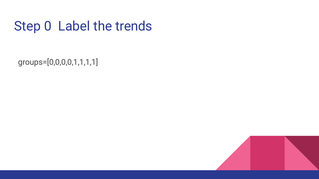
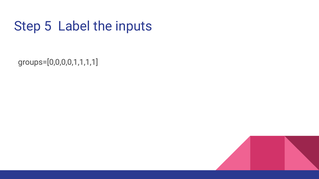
0: 0 -> 5 (48, 26)
trends: trends -> inputs (134, 26)
